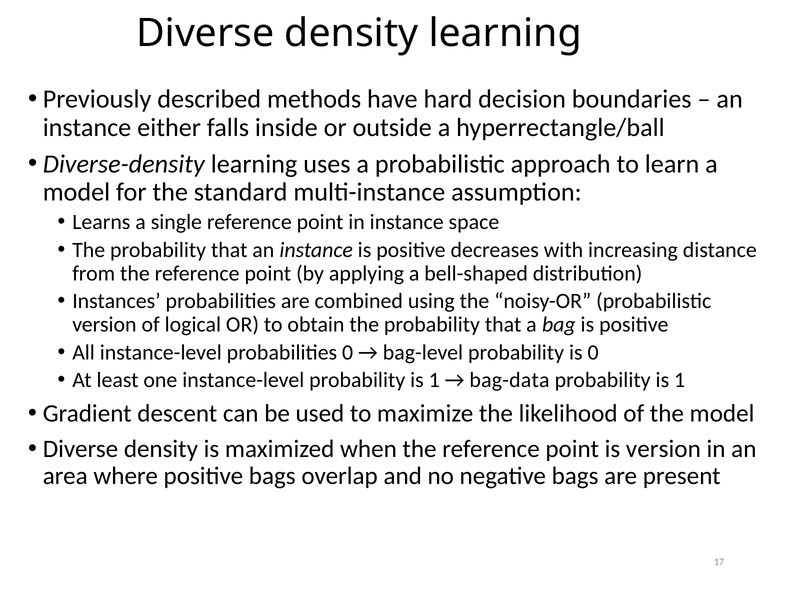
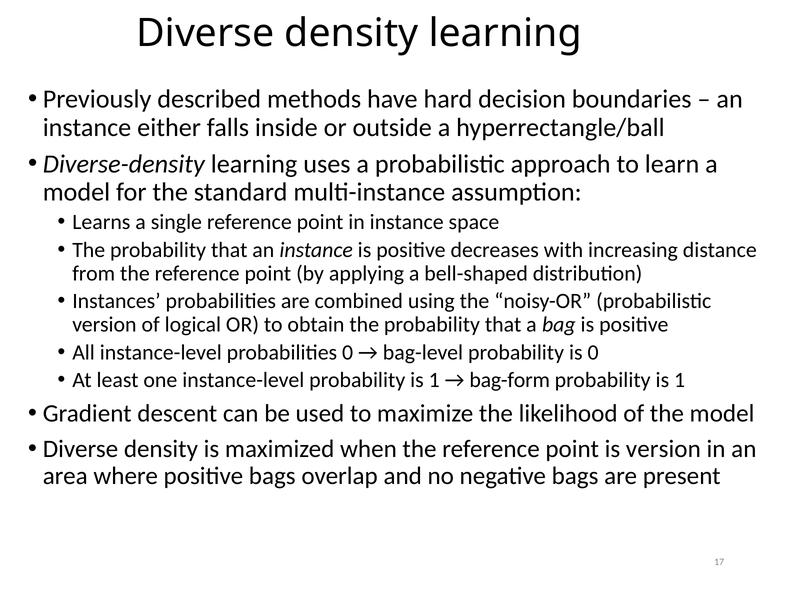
bag-data: bag-data -> bag-form (510, 380)
